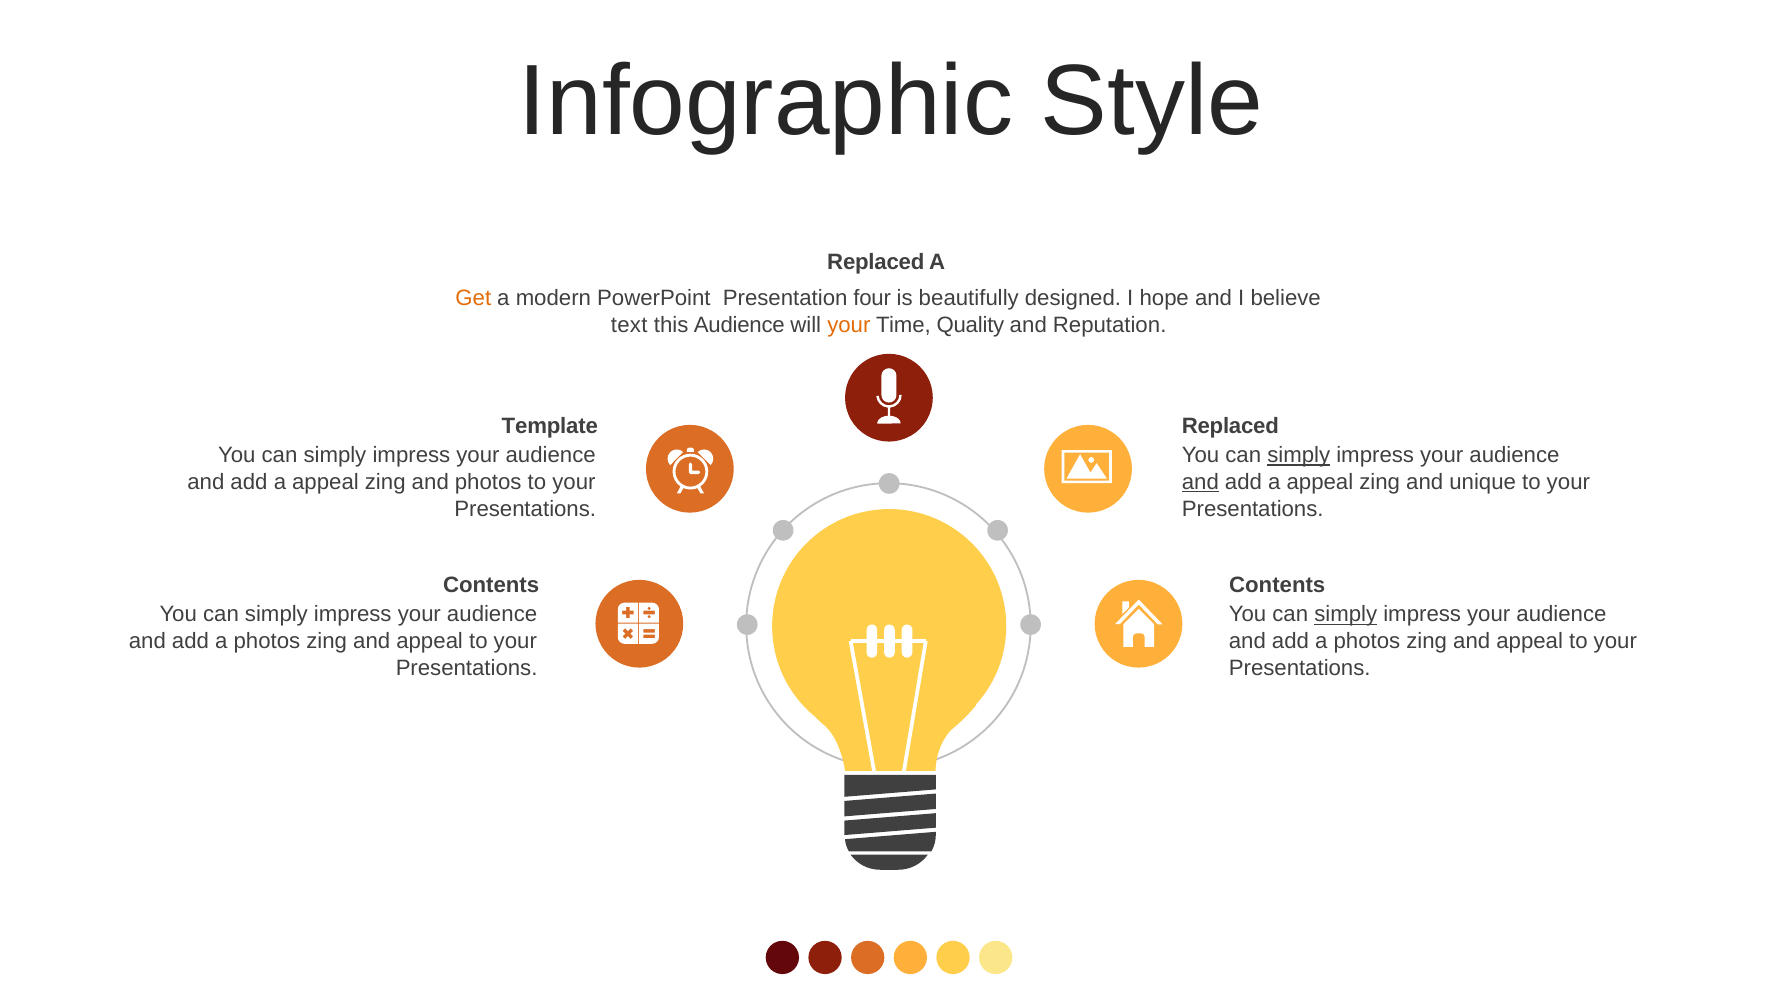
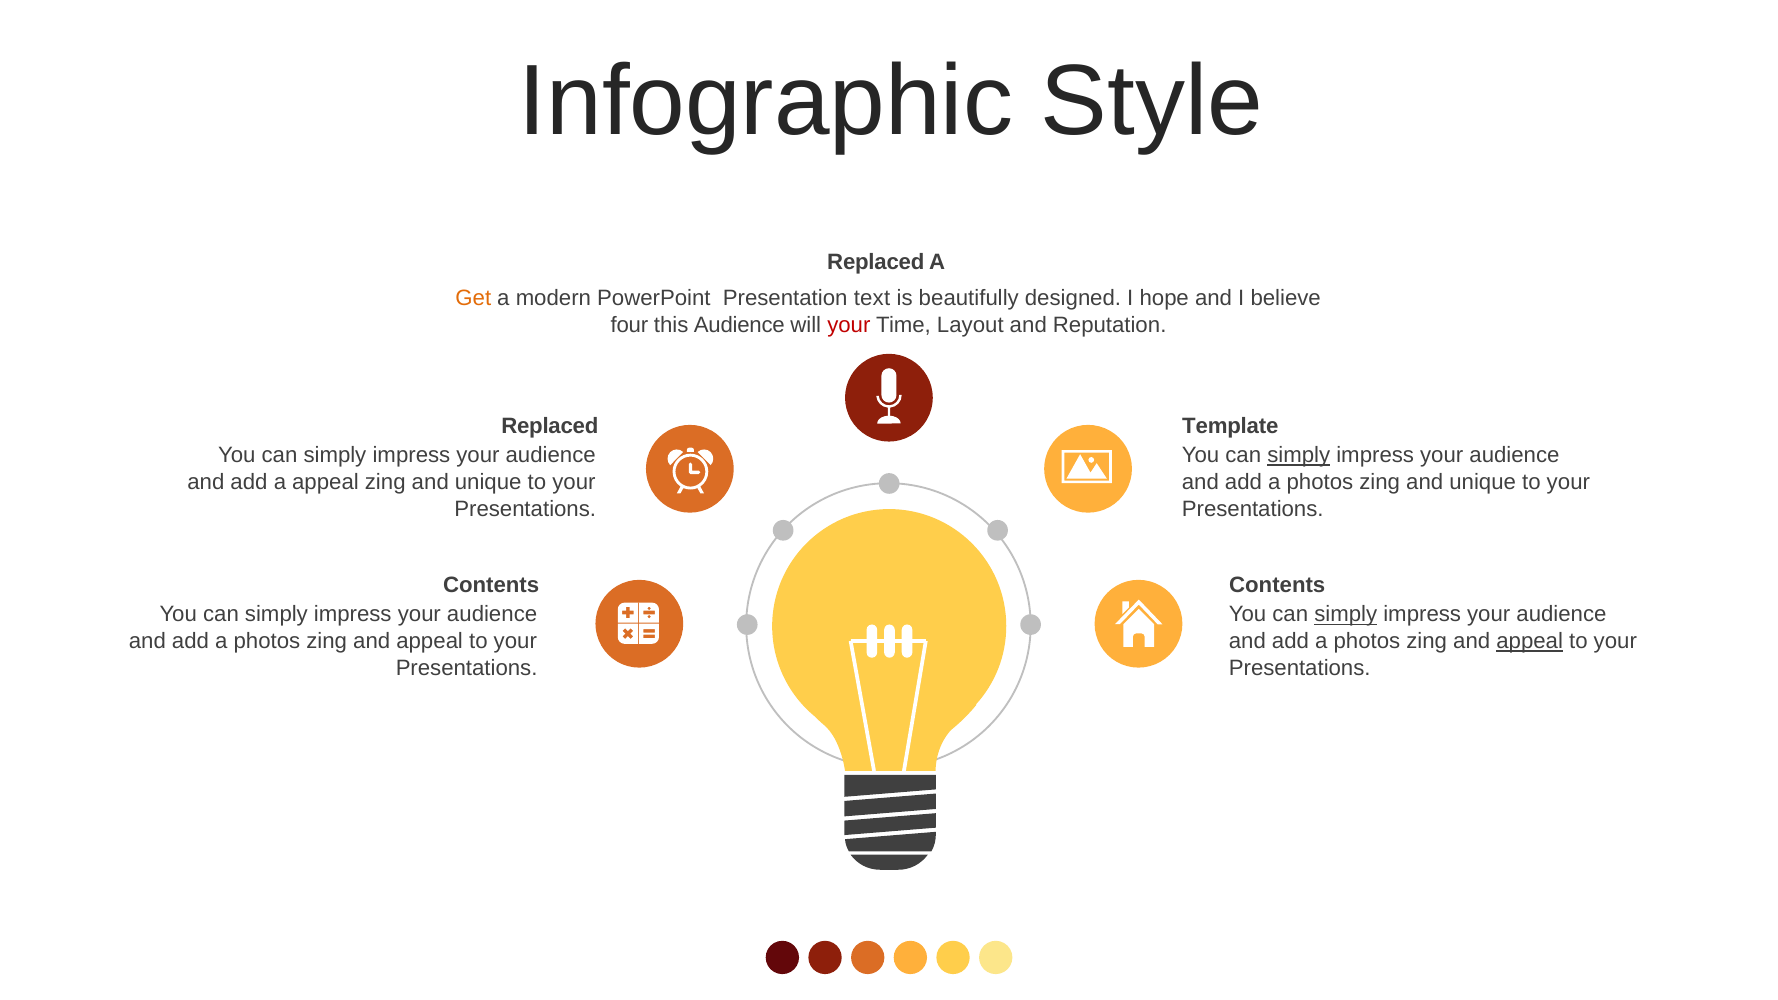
four: four -> text (872, 298)
text: text -> four (629, 325)
your colour: orange -> red (849, 325)
Quality: Quality -> Layout (970, 325)
Template: Template -> Replaced (550, 426)
Replaced: Replaced -> Template (1230, 426)
photos: photos -> unique (488, 482)
and underline: present -> none (1200, 482)
appeal: appeal -> photos (1320, 482)
appeal underline: none -> present (1530, 641)
